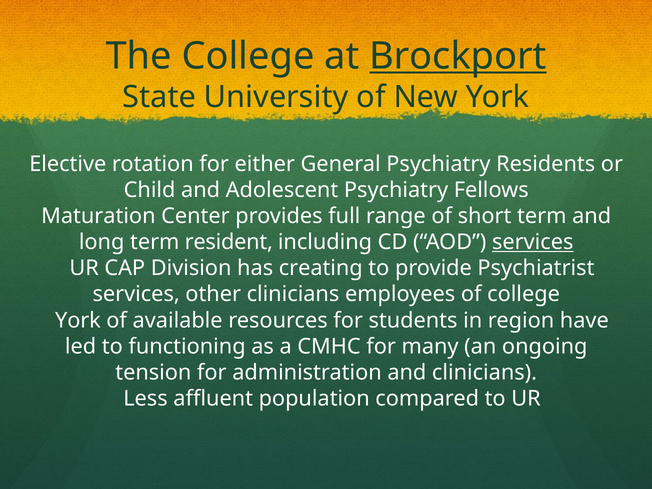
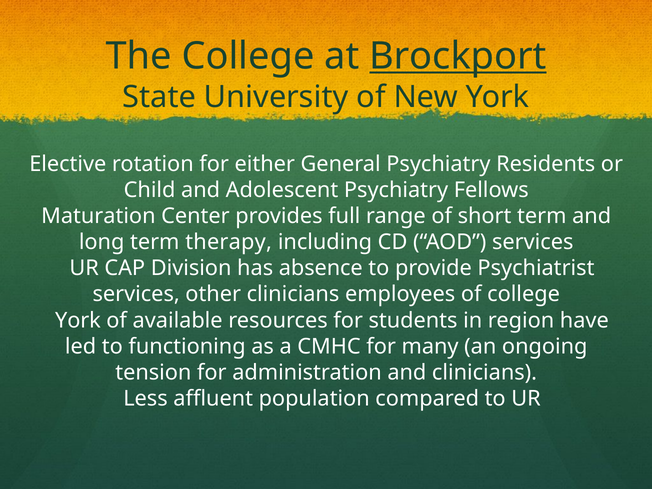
resident: resident -> therapy (229, 242)
services underline: present -> none (533, 242)
creating: creating -> absence (321, 268)
